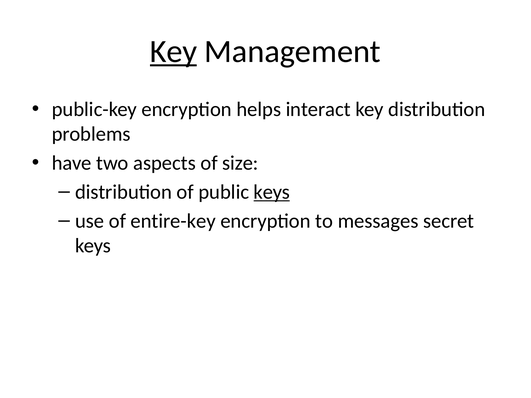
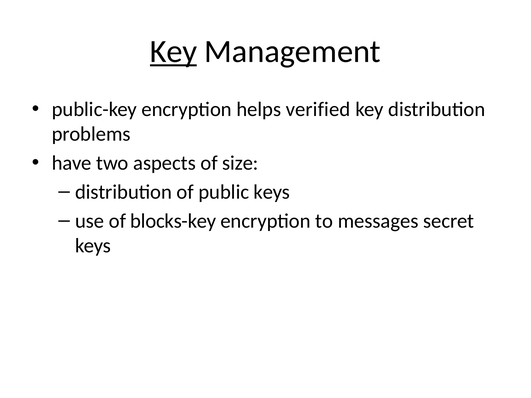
interact: interact -> verified (318, 109)
keys underline: present -> none (272, 192)
entire-key: entire-key -> blocks-key (173, 221)
